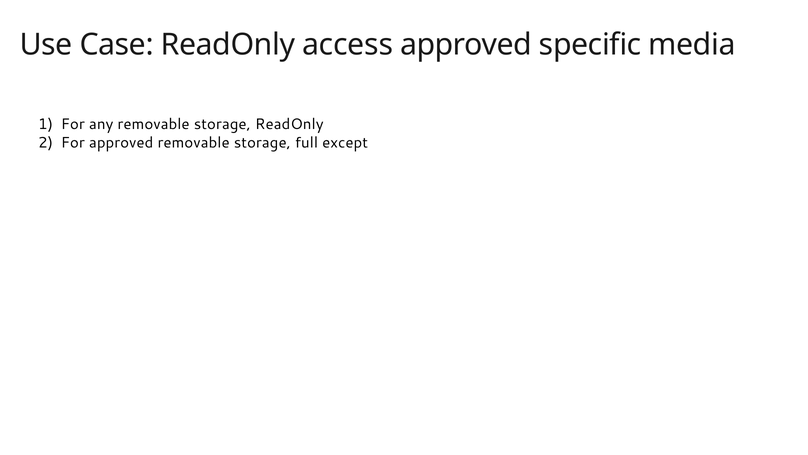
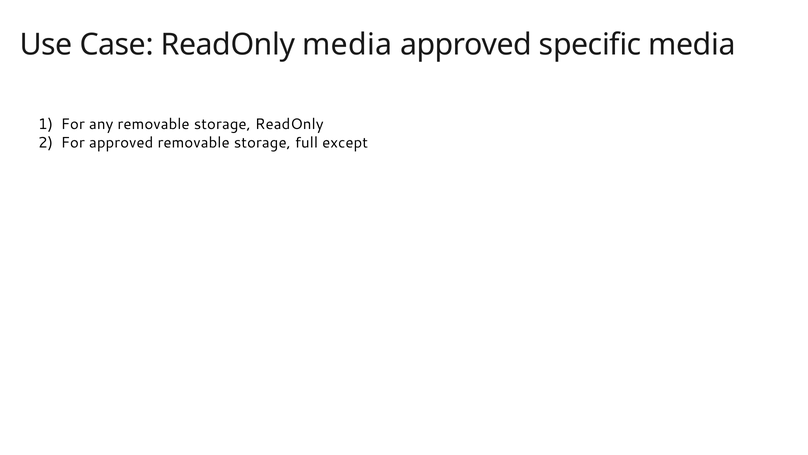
ReadOnly access: access -> media (347, 45)
